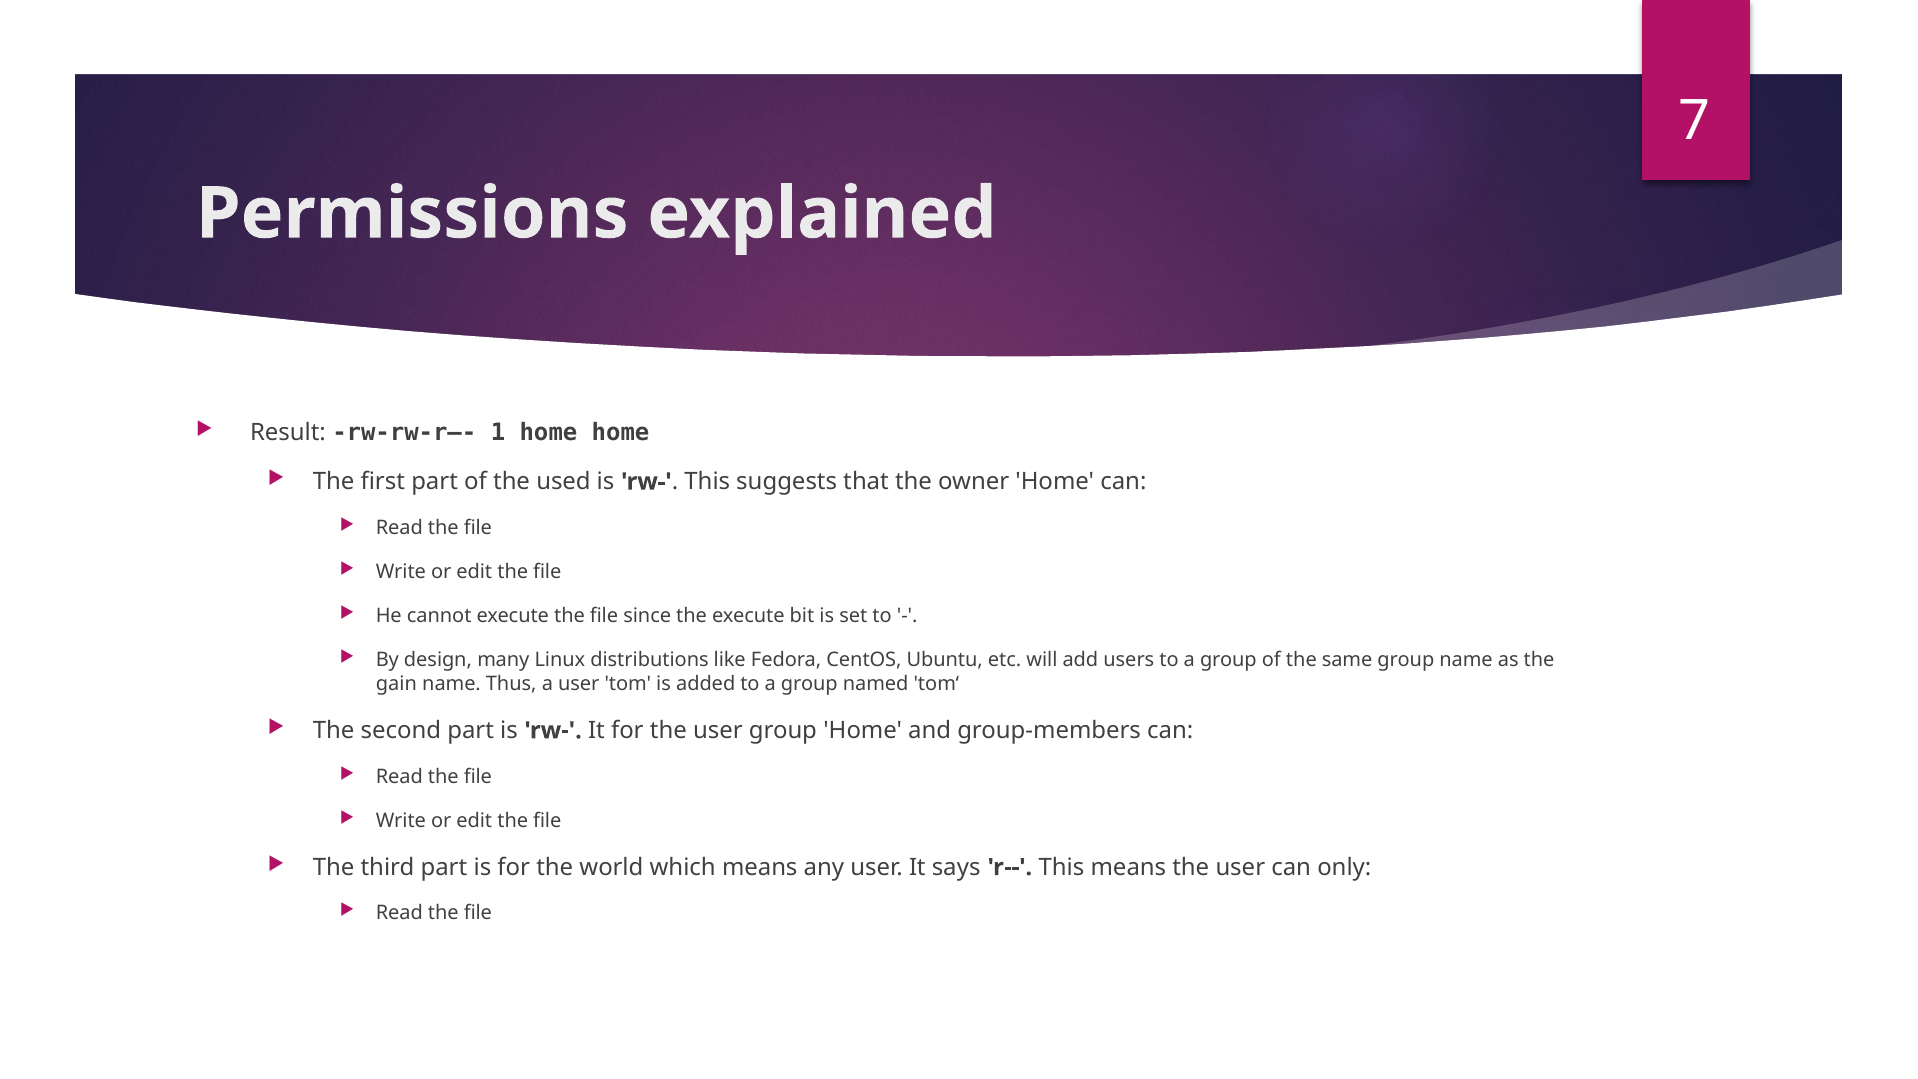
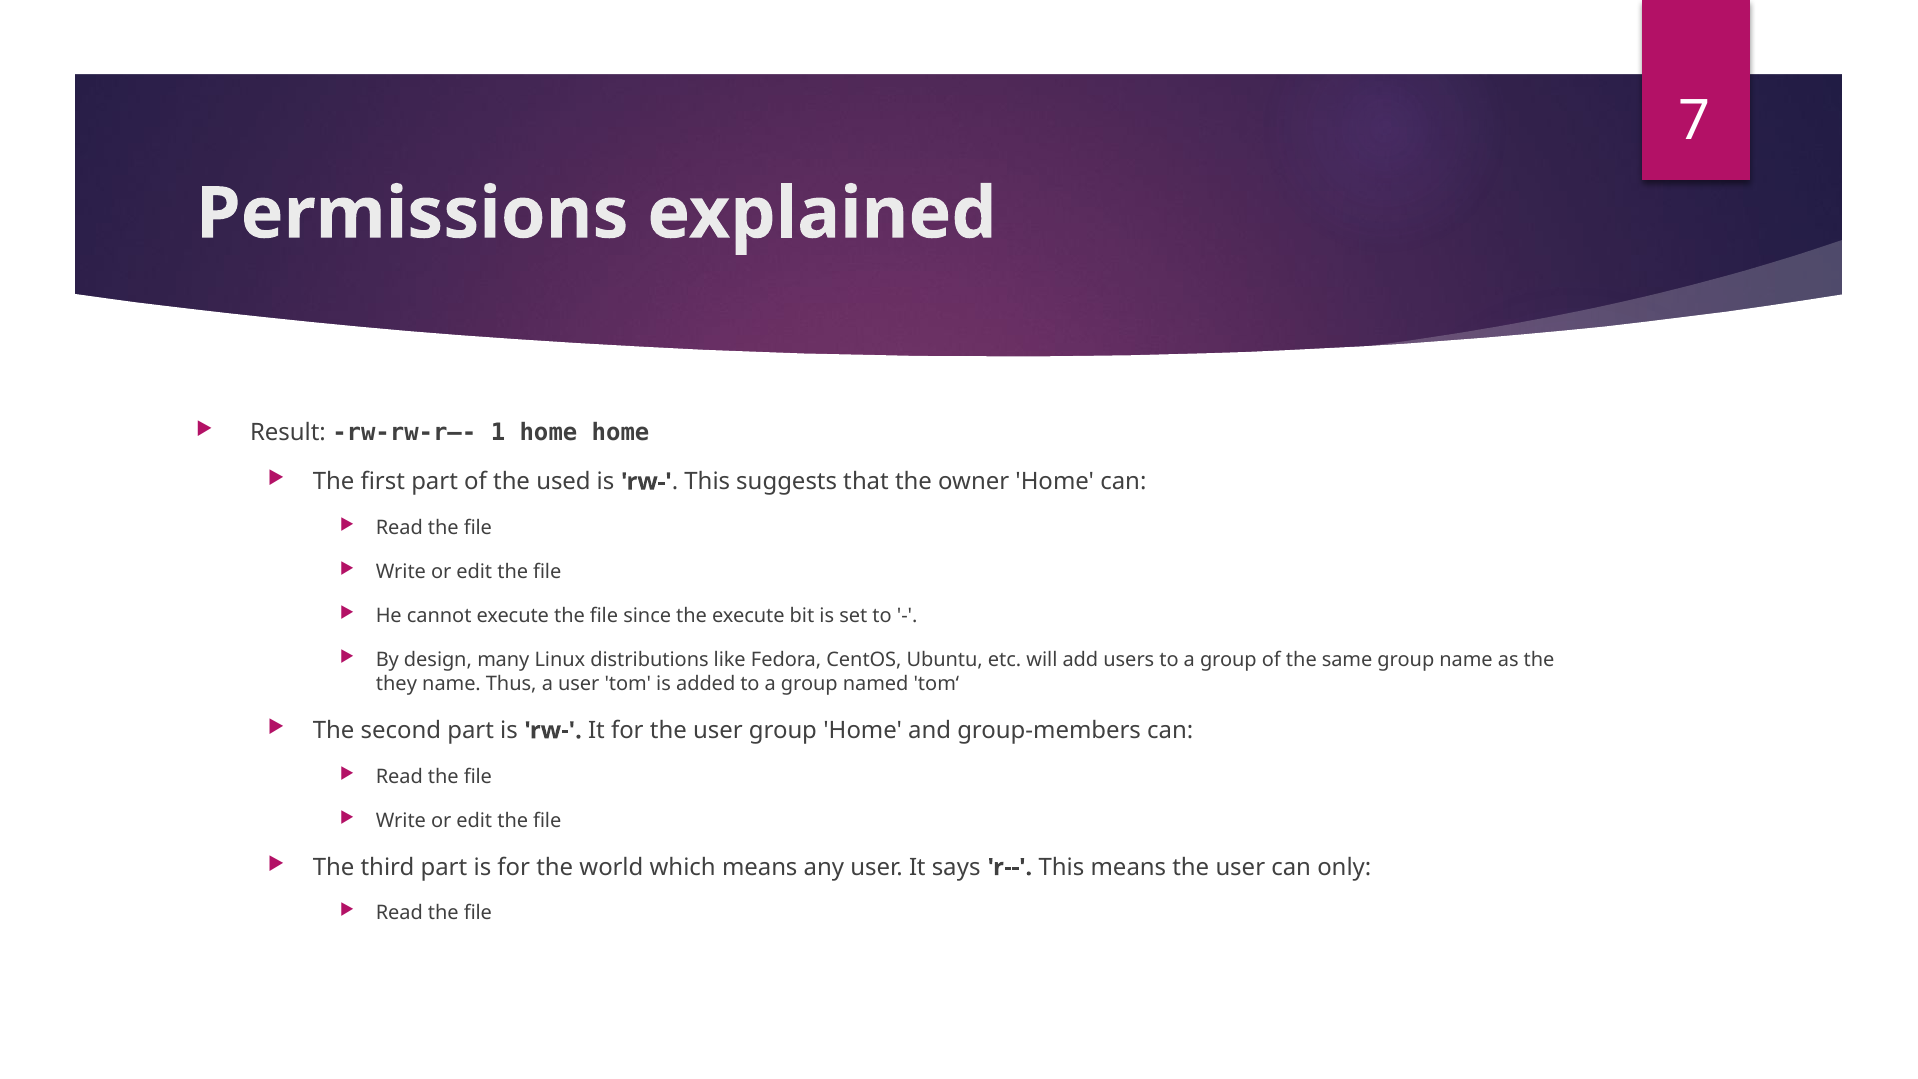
gain: gain -> they (396, 684)
